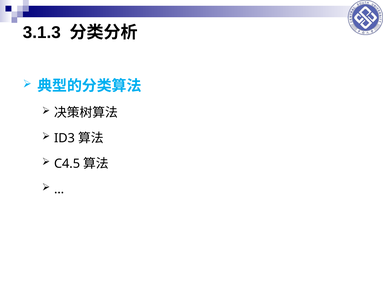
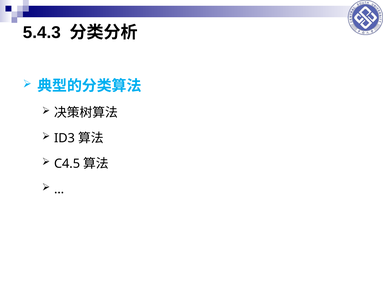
3.1.3: 3.1.3 -> 5.4.3 (42, 32)
